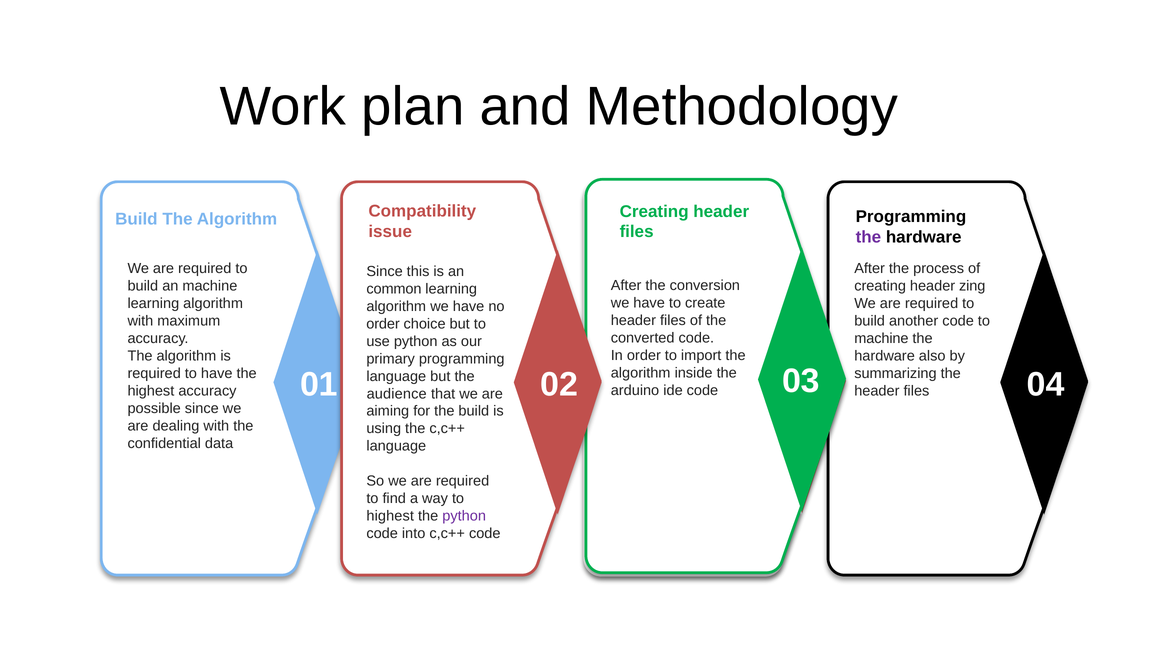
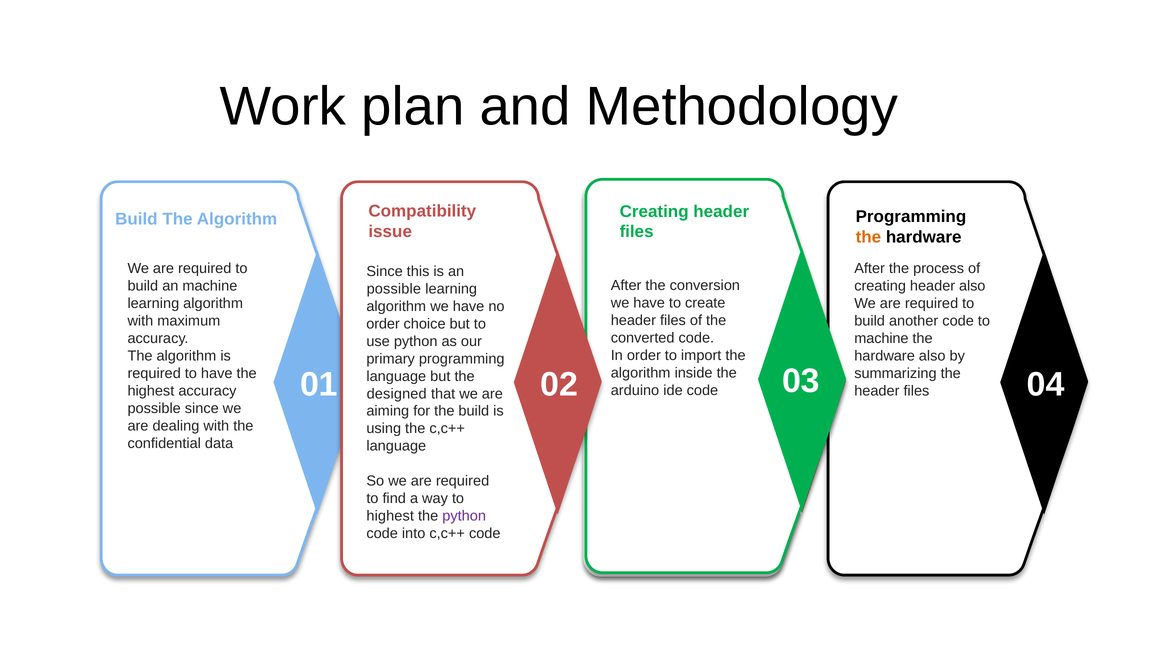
the colour: purple -> orange (868, 237)
header zing: zing -> also (972, 286)
common: common -> possible (394, 289)
audience: audience -> designed (397, 394)
